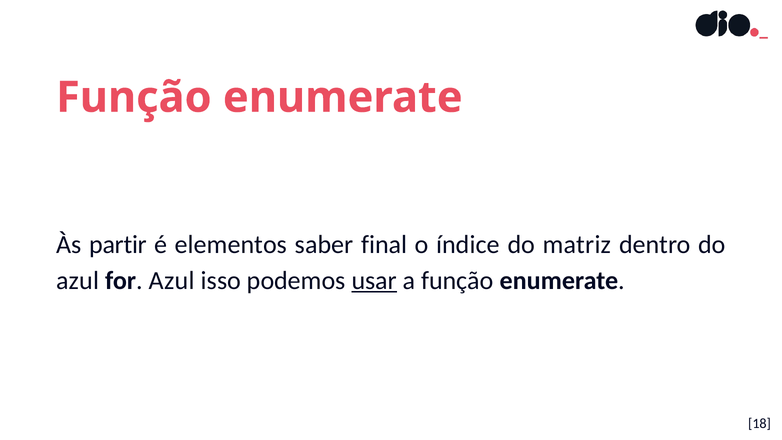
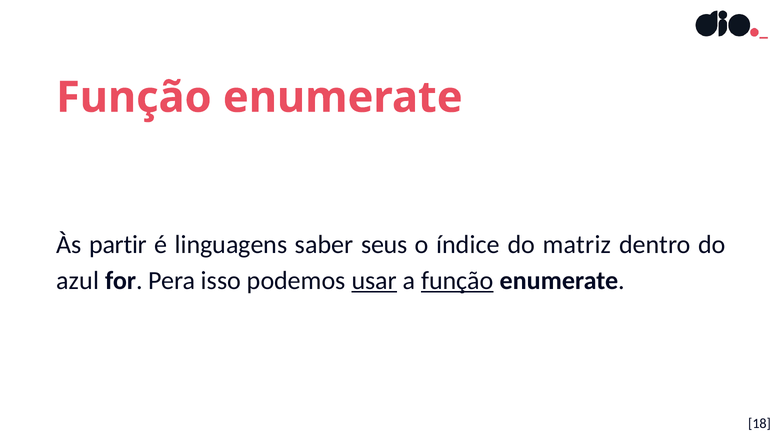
elementos: elementos -> linguagens (231, 245)
final: final -> seus (384, 245)
for Azul: Azul -> Pera (172, 281)
função underline: none -> present (457, 281)
